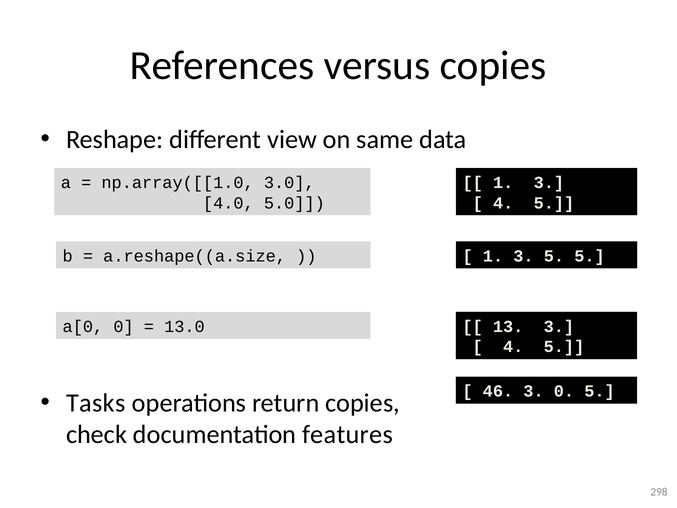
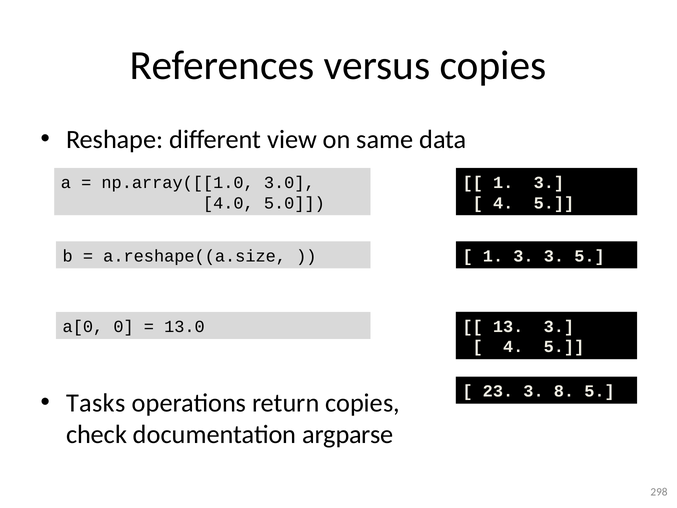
3 5: 5 -> 3 (554, 256)
46: 46 -> 23 (498, 391)
3 0: 0 -> 8 (564, 391)
features: features -> argparse (348, 435)
